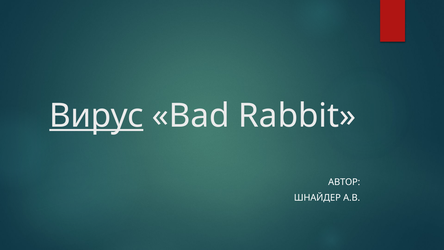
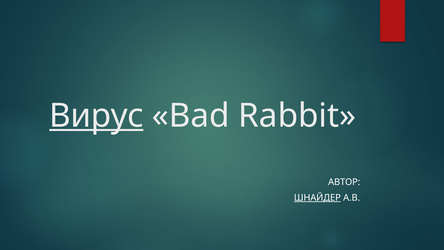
ШНАЙДЕР underline: none -> present (317, 198)
